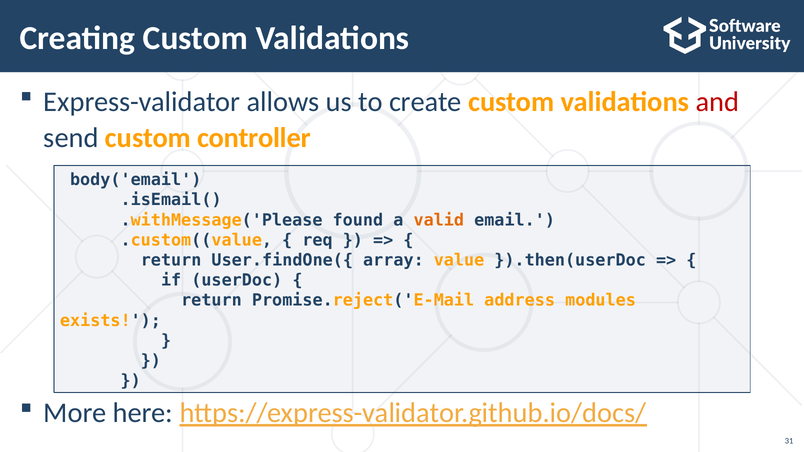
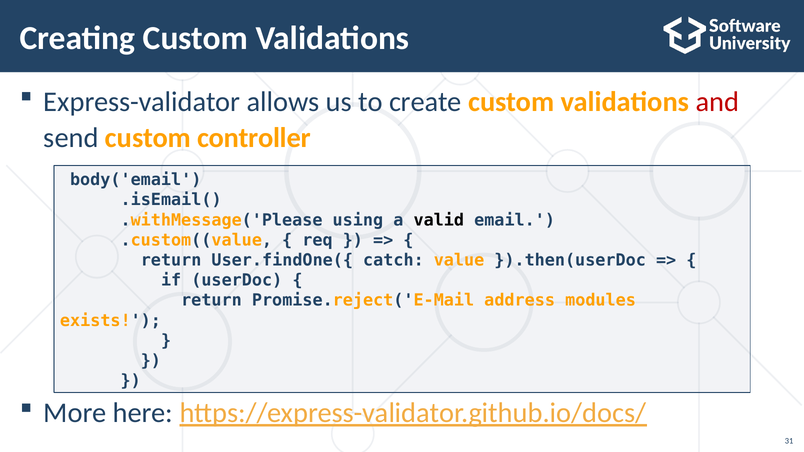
found: found -> using (358, 220)
valid colour: orange -> black (439, 220)
array: array -> catch (393, 260)
